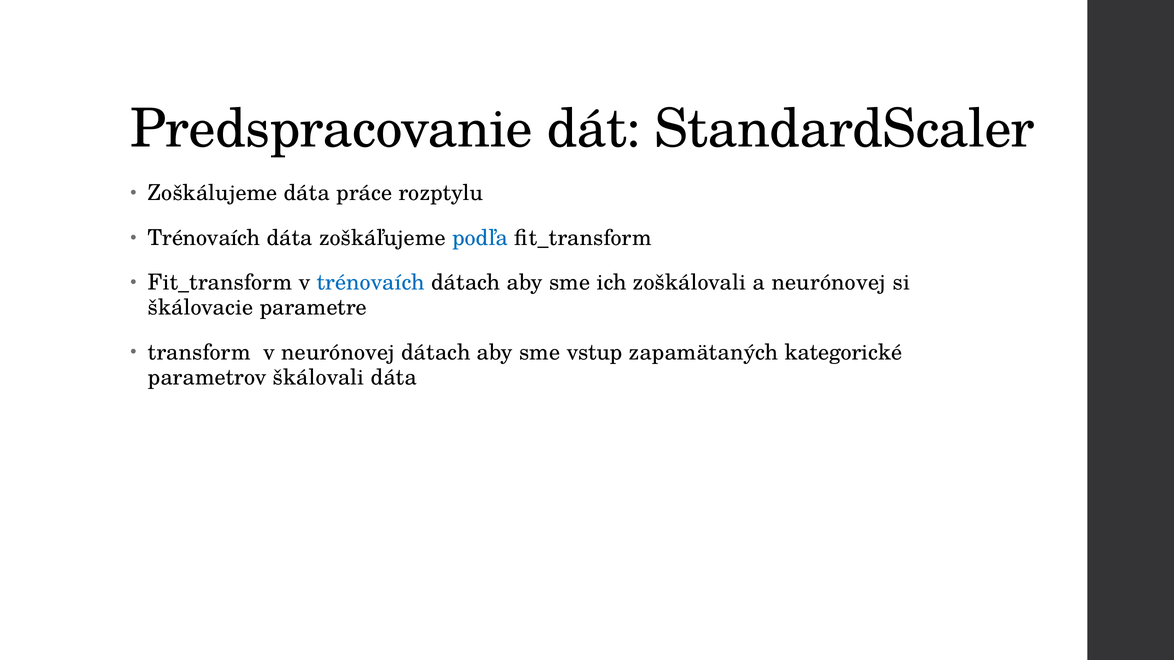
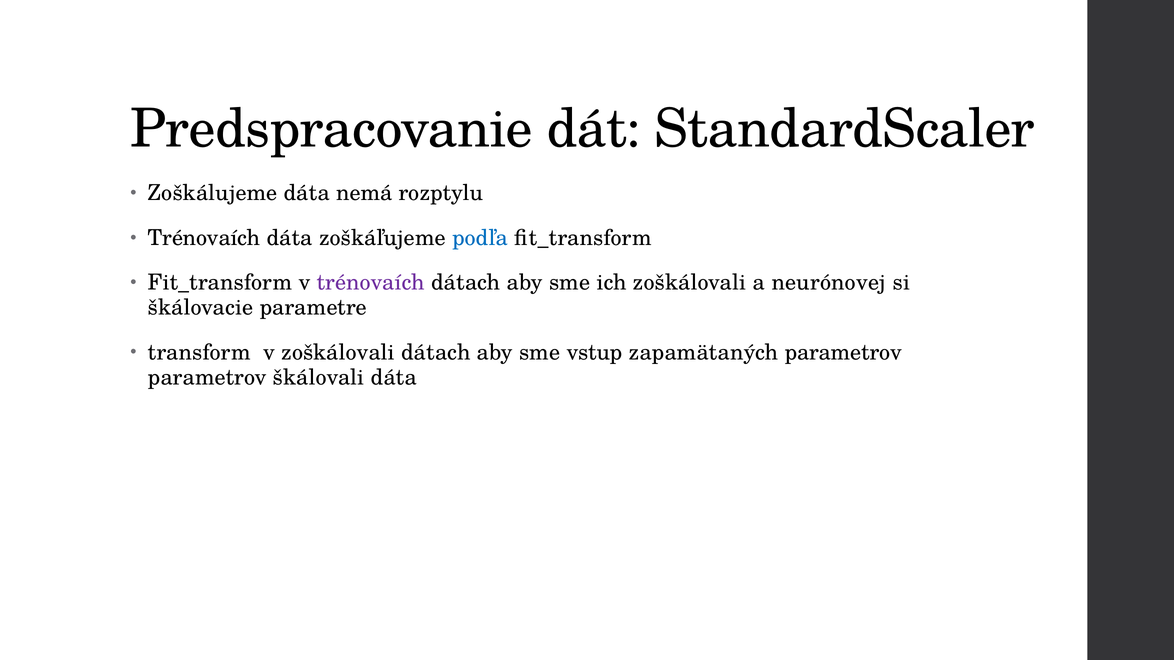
práce: práce -> nemá (364, 193)
trénovaích colour: blue -> purple (371, 283)
v neurónovej: neurónovej -> zoškálovali (338, 352)
zapamätaných kategorické: kategorické -> parametrov (843, 352)
